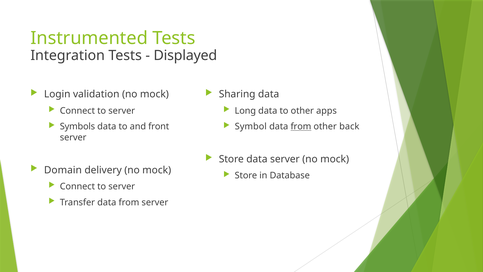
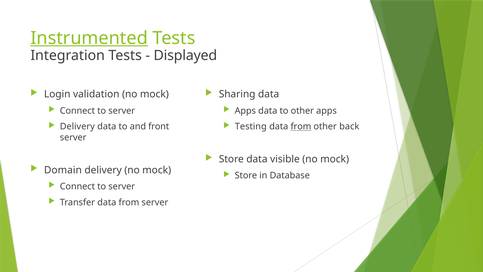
Instrumented underline: none -> present (89, 38)
Long: Long -> Apps (245, 111)
Symbols: Symbols -> Delivery (77, 127)
Symbol: Symbol -> Testing (251, 127)
data server: server -> visible (285, 159)
